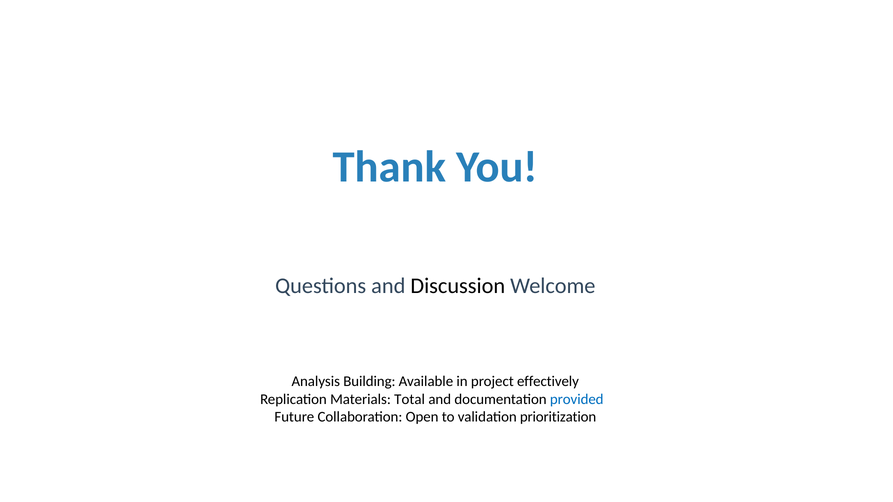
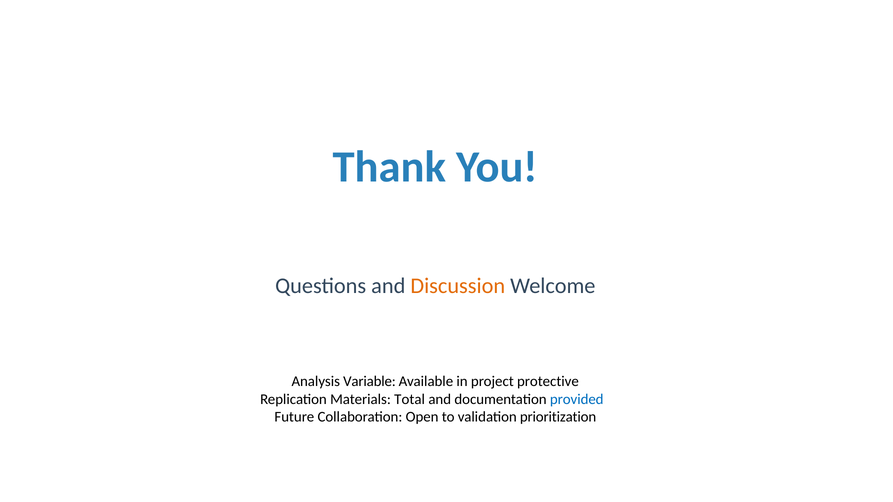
Discussion colour: black -> orange (458, 286)
Building: Building -> Variable (369, 382)
effectively: effectively -> protective (548, 382)
